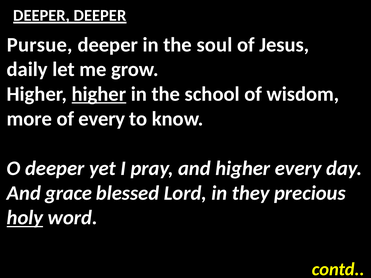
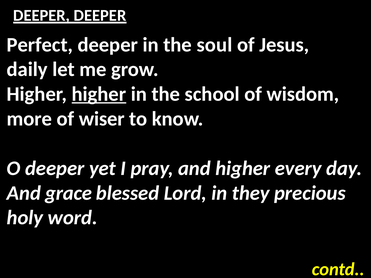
Pursue: Pursue -> Perfect (40, 45)
of every: every -> wiser (102, 119)
holy underline: present -> none (25, 218)
